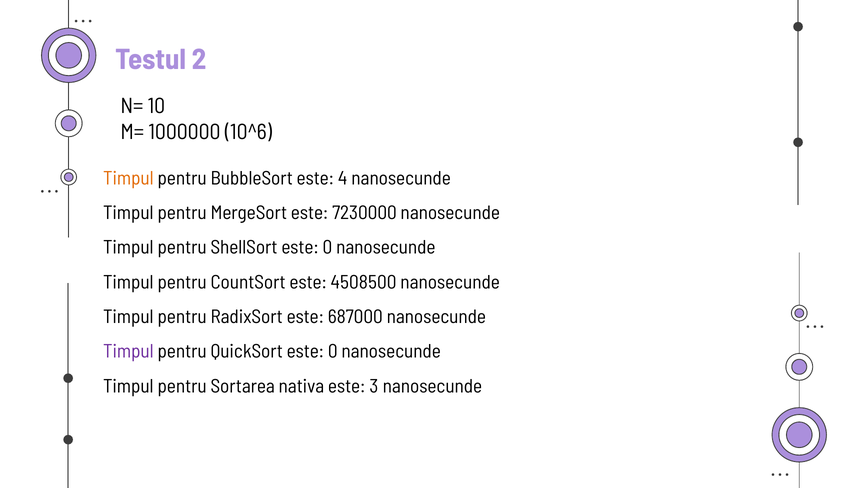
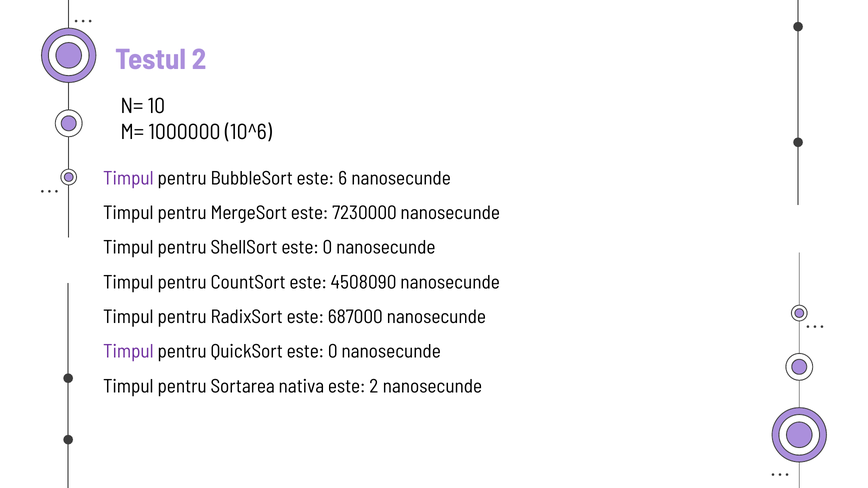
Timpul colour: orange -> purple (128, 178)
4: 4 -> 6 (343, 178)
4508500: 4508500 -> 4508090 (364, 282)
este 3: 3 -> 2 (374, 386)
